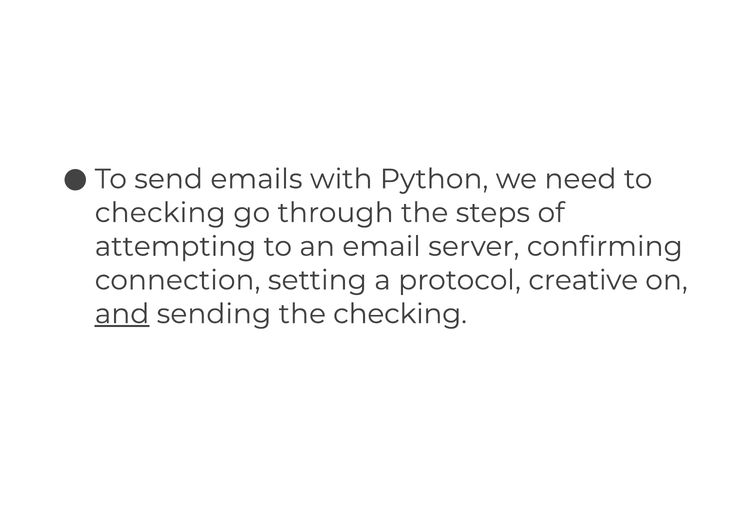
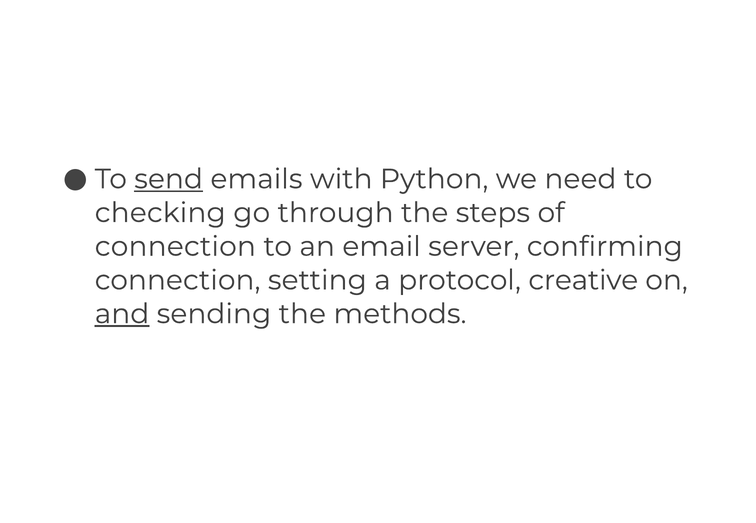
send underline: none -> present (169, 179)
attempting: attempting -> connection (175, 247)
the checking: checking -> methods (400, 314)
